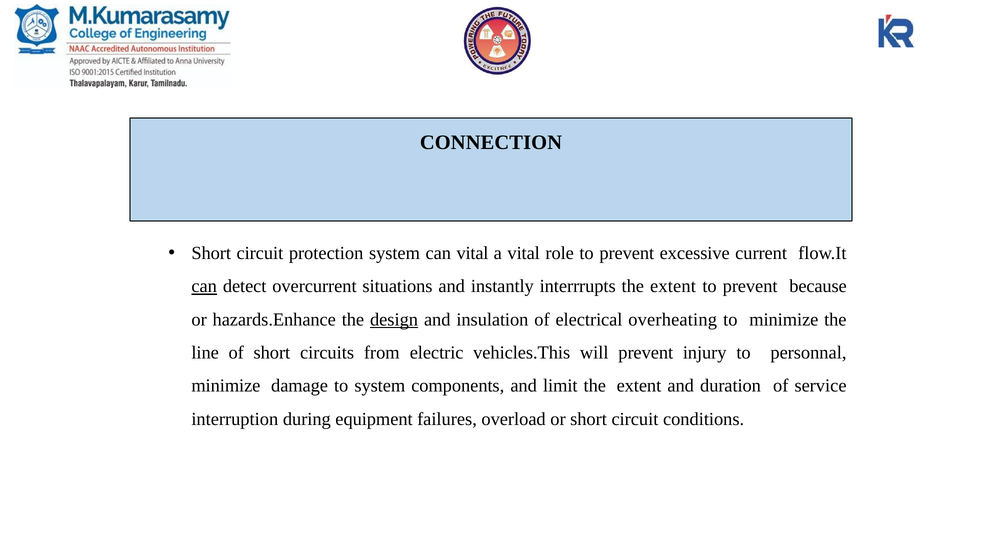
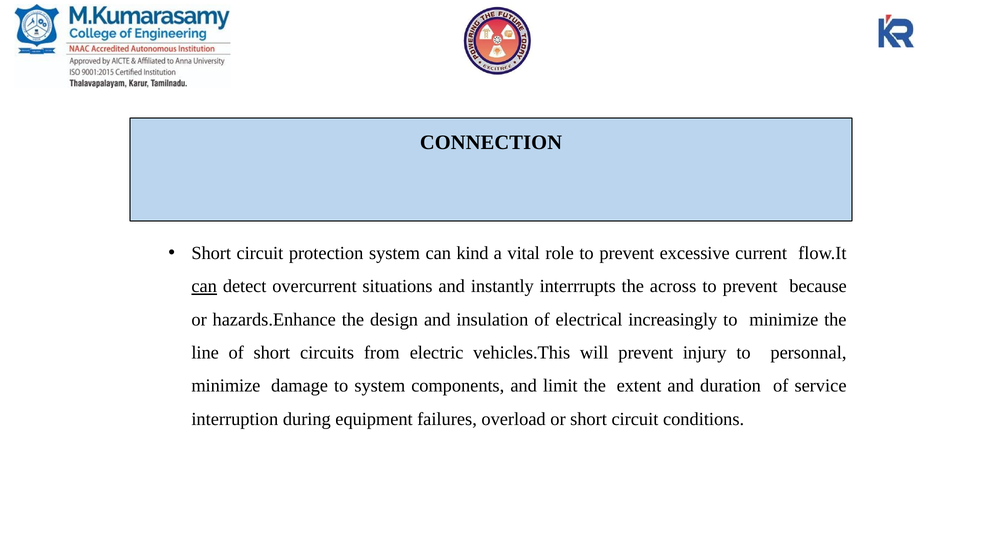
can vital: vital -> kind (472, 253)
interrrupts the extent: extent -> across (673, 286)
design underline: present -> none (394, 319)
overheating: overheating -> increasingly (673, 319)
